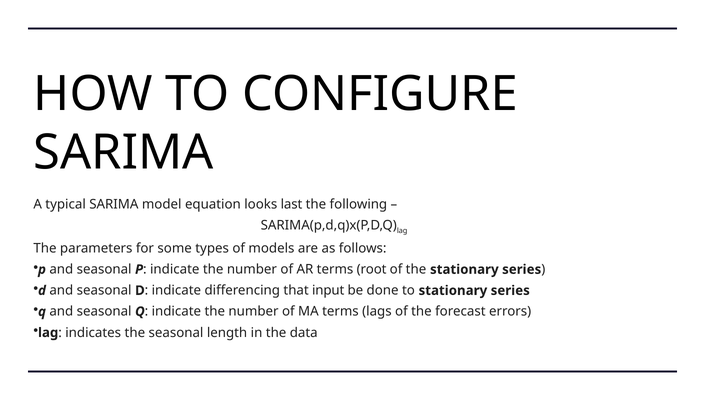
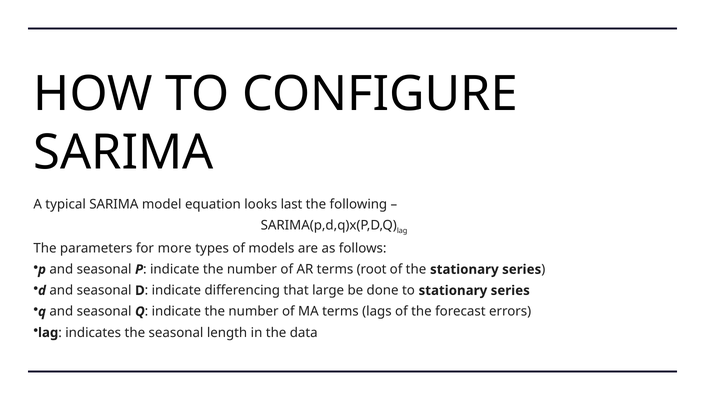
some: some -> more (175, 248)
input: input -> large (328, 290)
